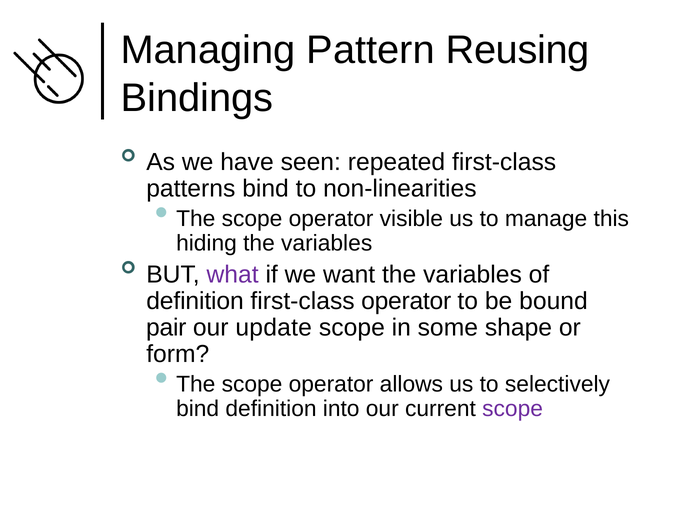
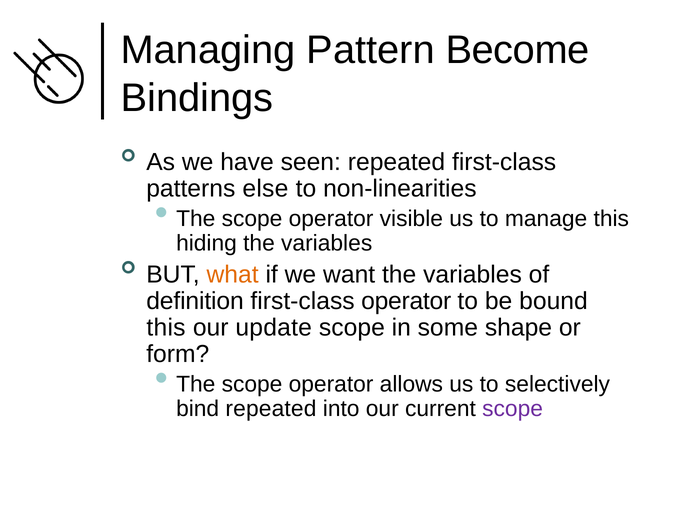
Reusing: Reusing -> Become (518, 50)
patterns bind: bind -> else (265, 189)
what colour: purple -> orange (233, 275)
pair: pair -> this (166, 328)
bind definition: definition -> repeated (271, 409)
